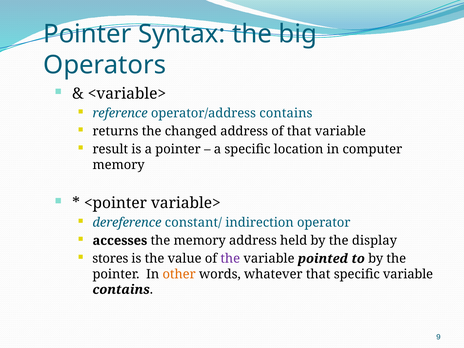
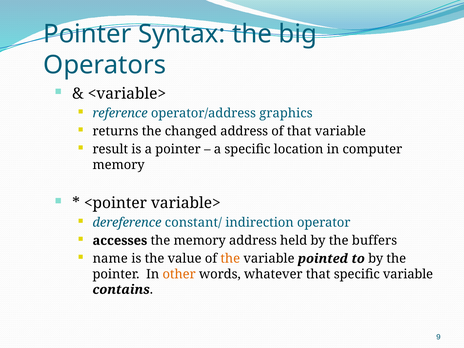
operator/address contains: contains -> graphics (286, 113)
display: display -> buffers (374, 241)
stores: stores -> name (110, 259)
the colour: purple -> orange (230, 259)
